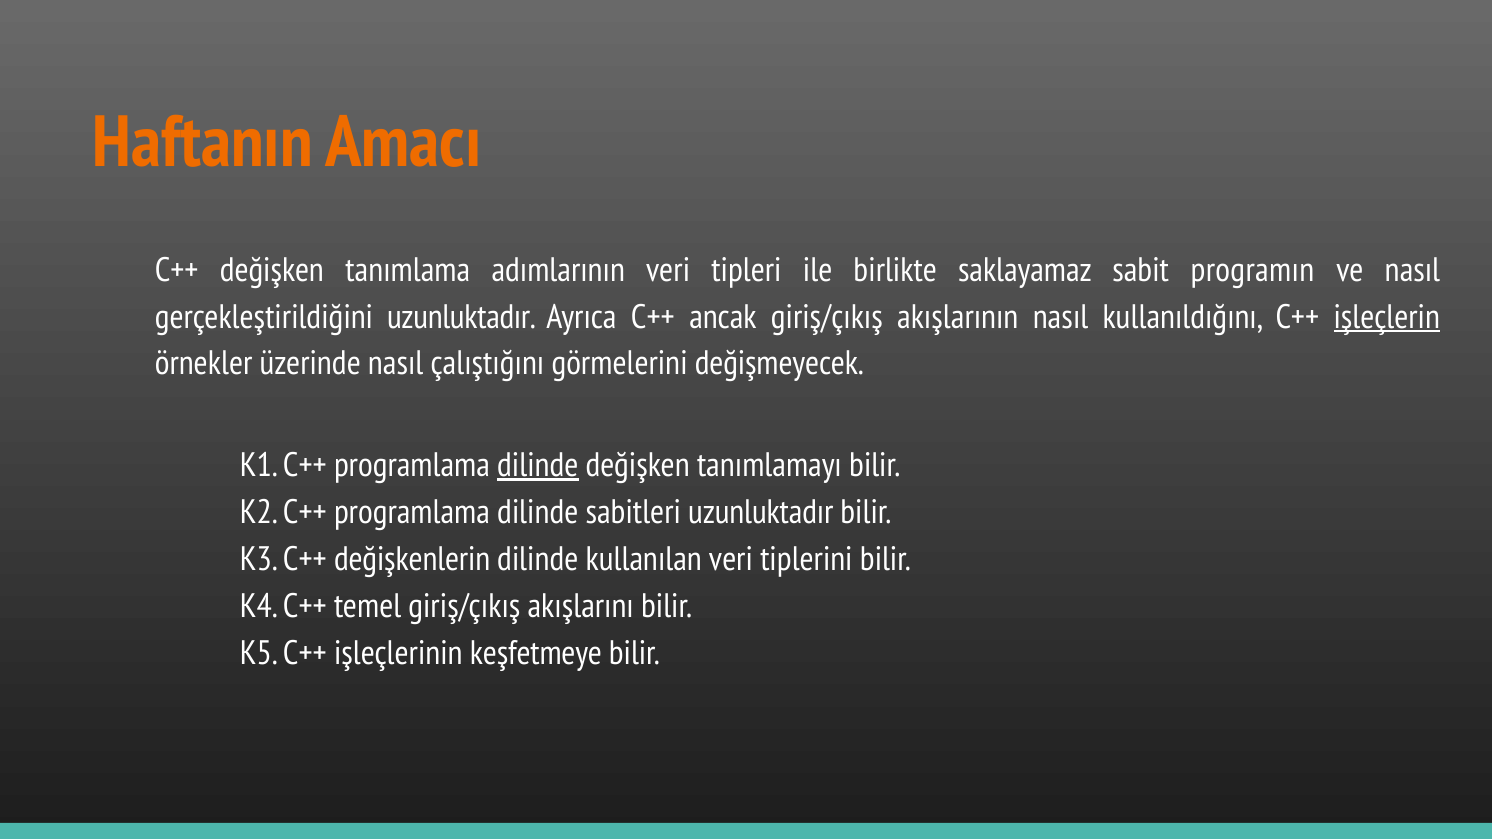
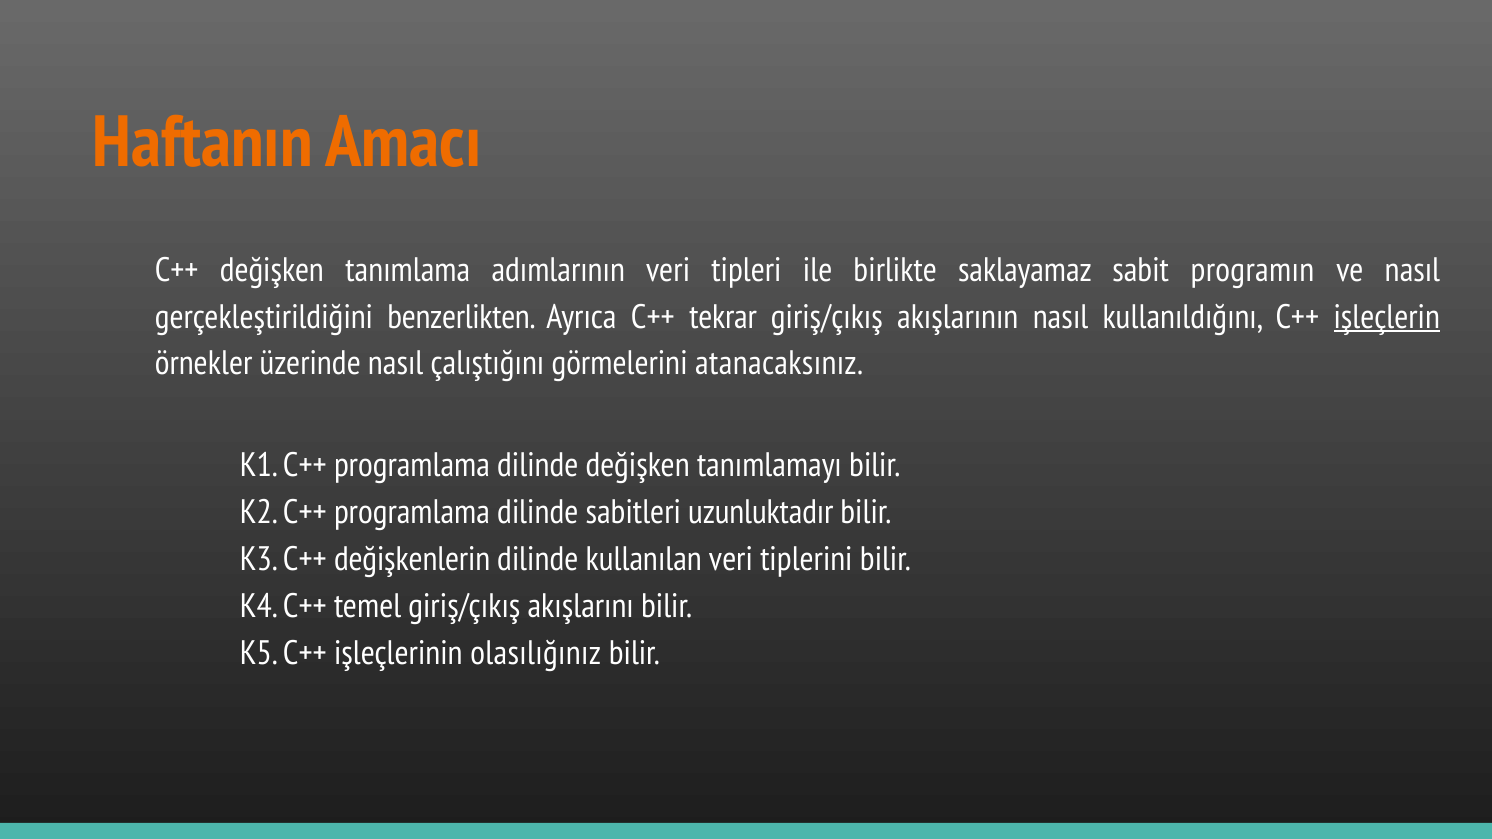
gerçekleştirildiğini uzunluktadır: uzunluktadır -> benzerlikten (462, 317)
ancak: ancak -> tekrar (723, 317)
değişmeyecek: değişmeyecek -> atanacaksınız (779, 364)
dilinde underline: present -> none (538, 465)
keşfetmeye: keşfetmeye -> olasılığınız (536, 653)
